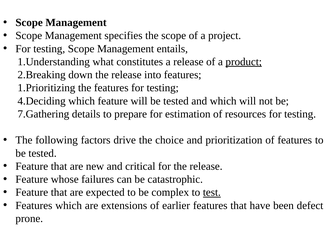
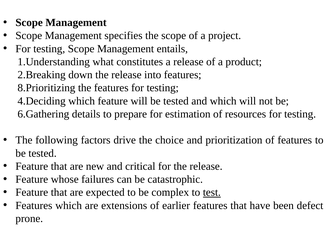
product underline: present -> none (244, 62)
1.Prioritizing: 1.Prioritizing -> 8.Prioritizing (46, 88)
7.Gathering: 7.Gathering -> 6.Gathering (43, 114)
